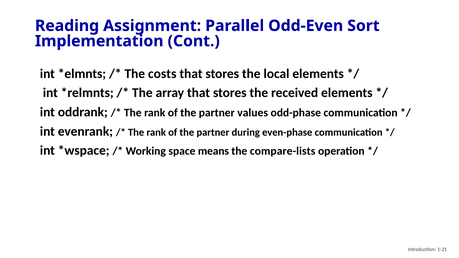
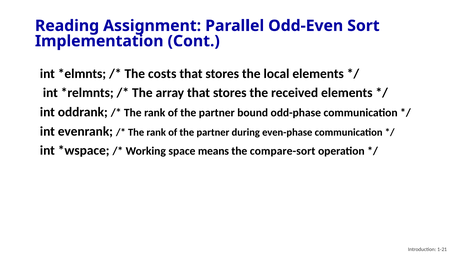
values: values -> bound (253, 113)
compare-lists: compare-lists -> compare-sort (283, 151)
